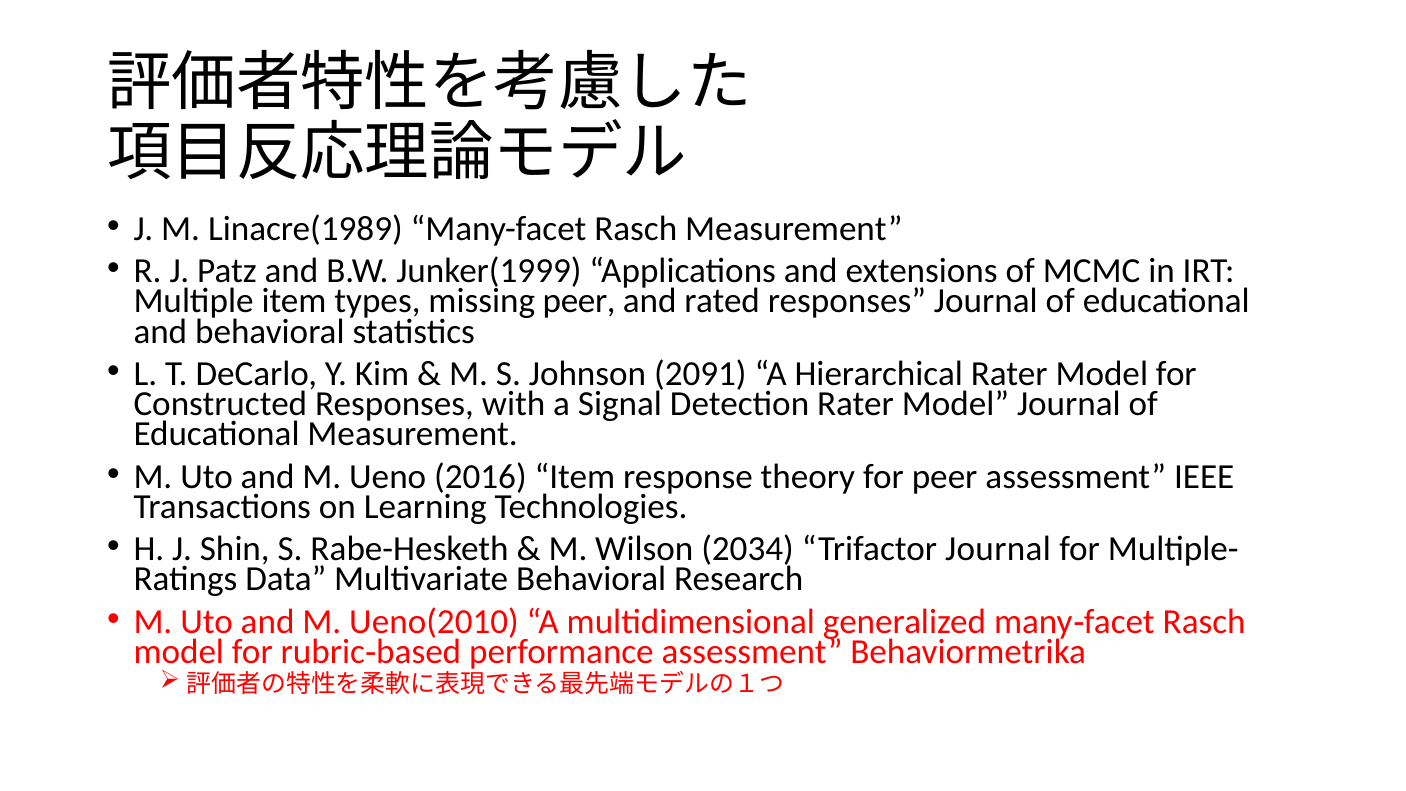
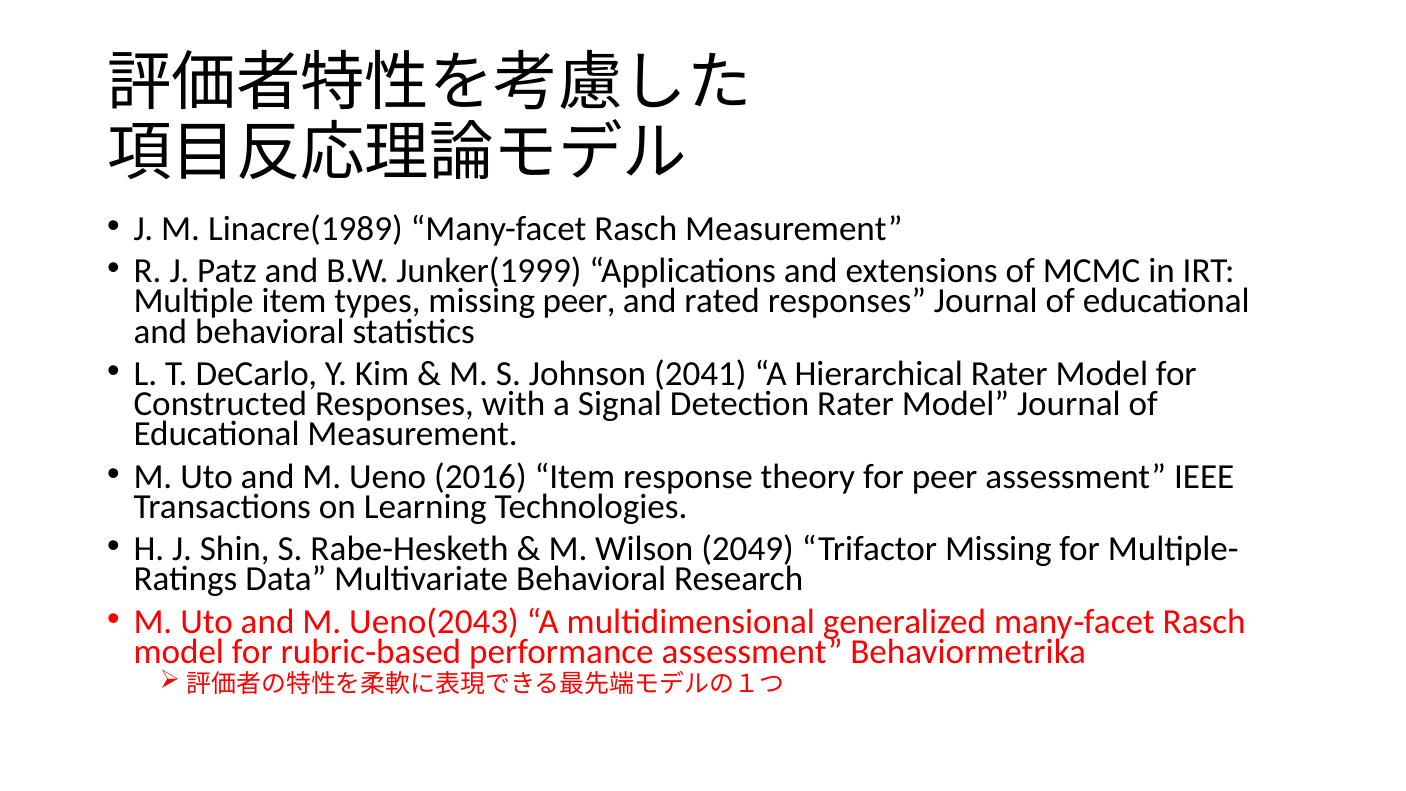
2091: 2091 -> 2041 (700, 373)
2034: 2034 -> 2049 (748, 549)
Trifactor Journal: Journal -> Missing (998, 549)
Ueno(2010: Ueno(2010 -> Ueno(2043 (434, 621)
